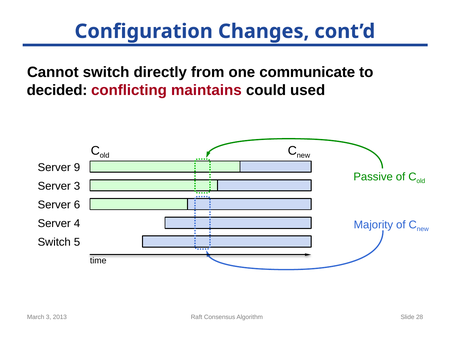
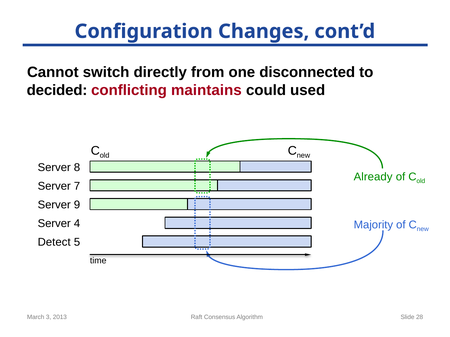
communicate: communicate -> disconnected (307, 72)
9: 9 -> 8 (77, 168)
Passive: Passive -> Already (373, 177)
Server 3: 3 -> 7 (77, 186)
6: 6 -> 9 (77, 205)
Switch: Switch -> Detect (54, 243)
